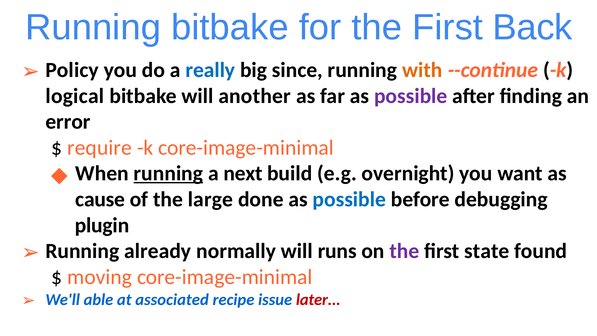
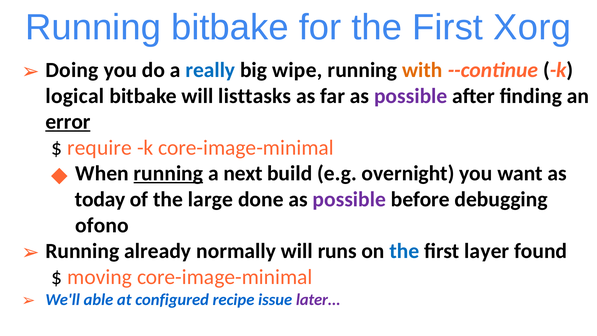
Back: Back -> Xorg (532, 27)
Policy: Policy -> Doing (72, 70)
since: since -> wipe (297, 70)
another: another -> listtasks (255, 96)
error underline: none -> present (68, 122)
cause: cause -> today (100, 199)
possible colour: blue -> purple (349, 199)
plugin: plugin -> ofono (102, 225)
the colour: purple -> blue (404, 251)
state: state -> layer (487, 251)
associated: associated -> configured (172, 299)
later colour: red -> purple (318, 299)
